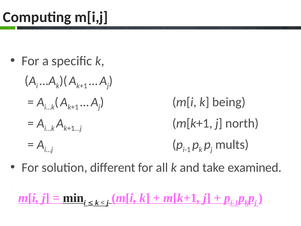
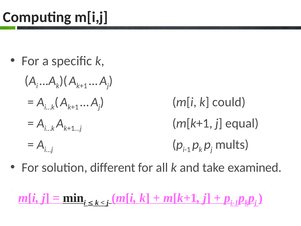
being: being -> could (229, 102)
north: north -> equal (242, 123)
